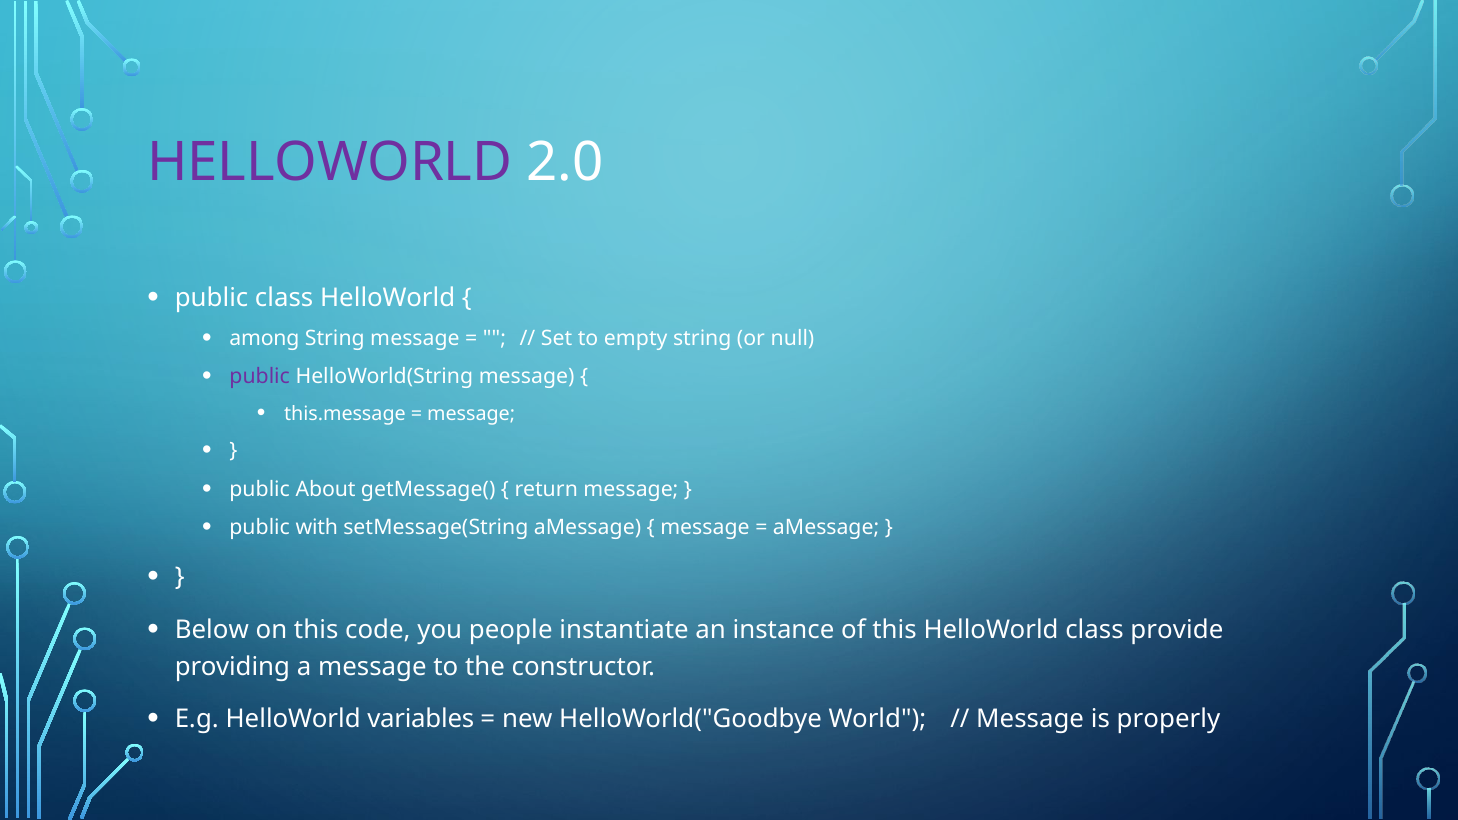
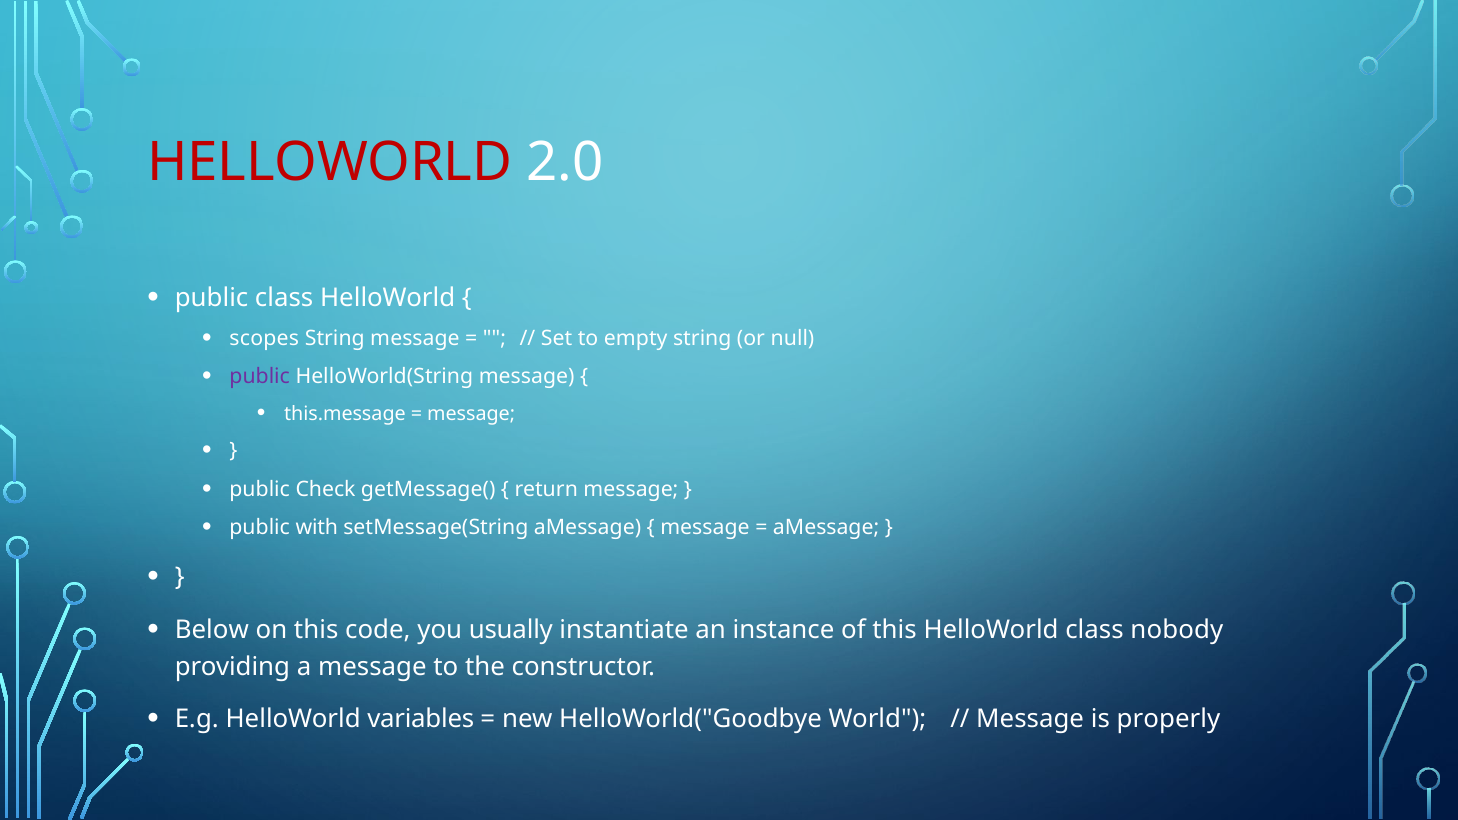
HELLOWORLD colour: purple -> red (330, 162)
among: among -> scopes (264, 339)
About: About -> Check (326, 489)
people: people -> usually (511, 630)
provide: provide -> nobody (1177, 630)
